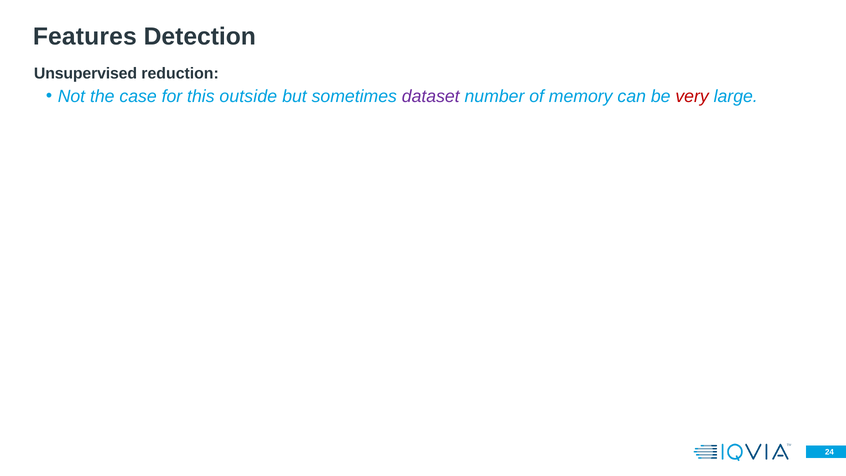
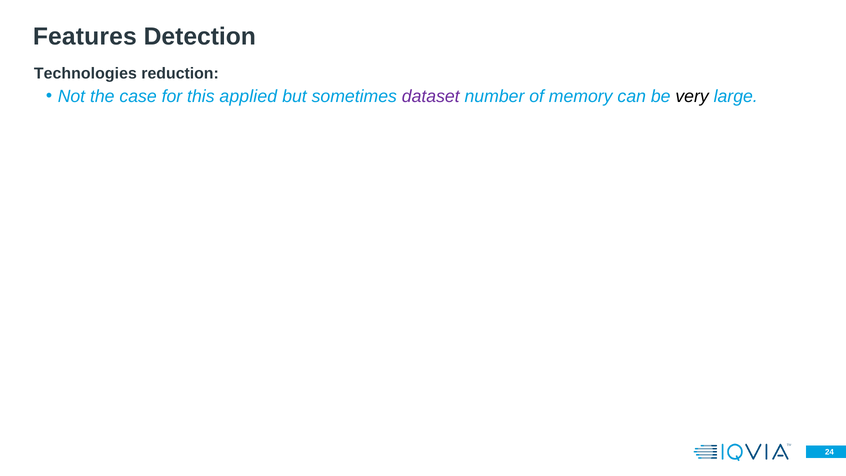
Unsupervised: Unsupervised -> Technologies (85, 74)
outside: outside -> applied (248, 97)
very colour: red -> black (692, 97)
